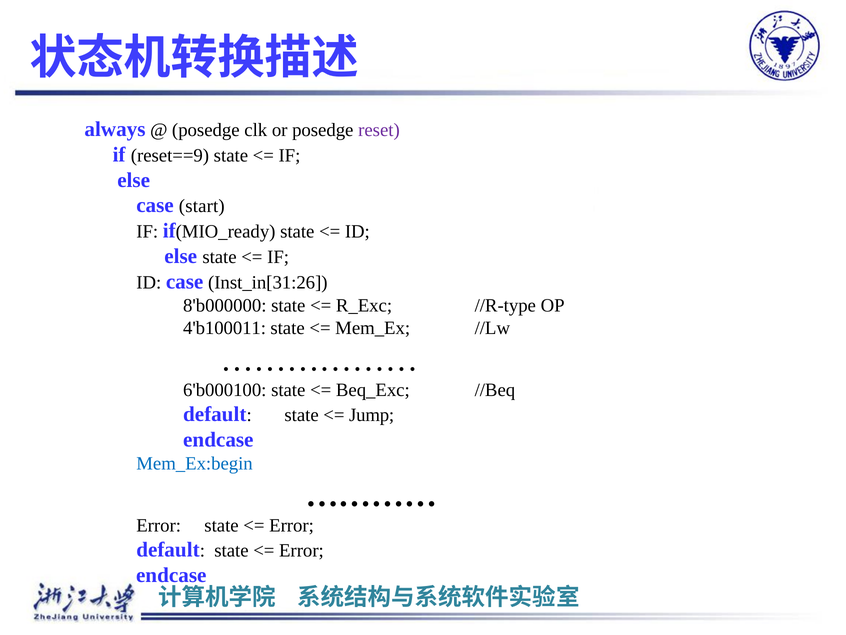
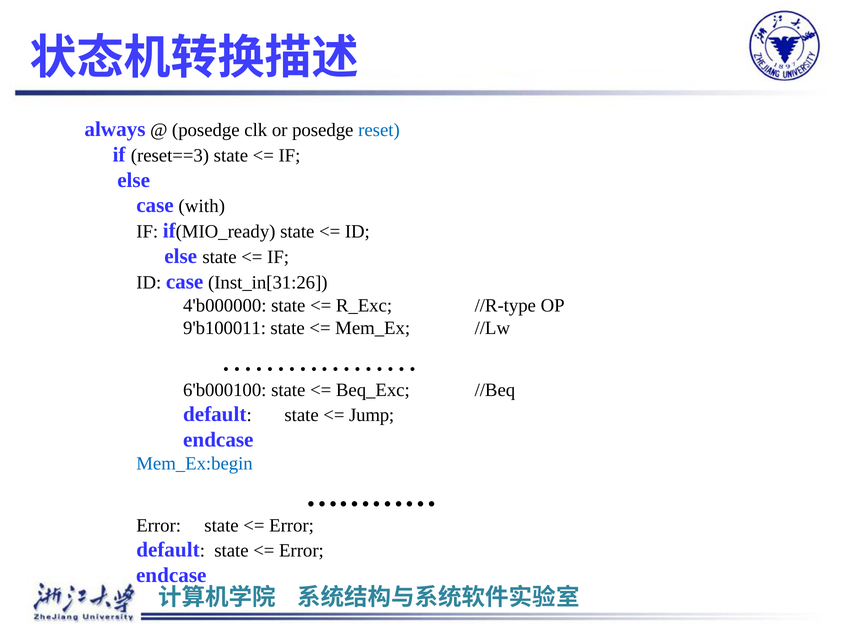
reset colour: purple -> blue (379, 130)
reset==9: reset==9 -> reset==3 (170, 155)
start: start -> with (202, 206)
8'b000000: 8'b000000 -> 4'b000000 (225, 305)
4'b100011: 4'b100011 -> 9'b100011 (225, 328)
